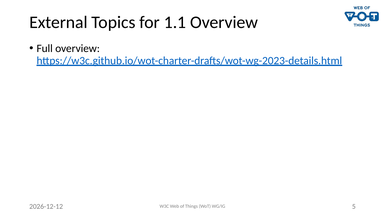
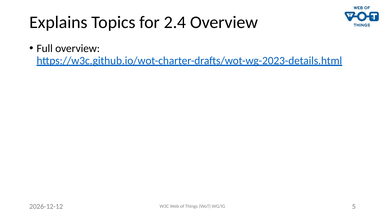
External: External -> Explains (58, 22)
1.1: 1.1 -> 2.4 (175, 22)
